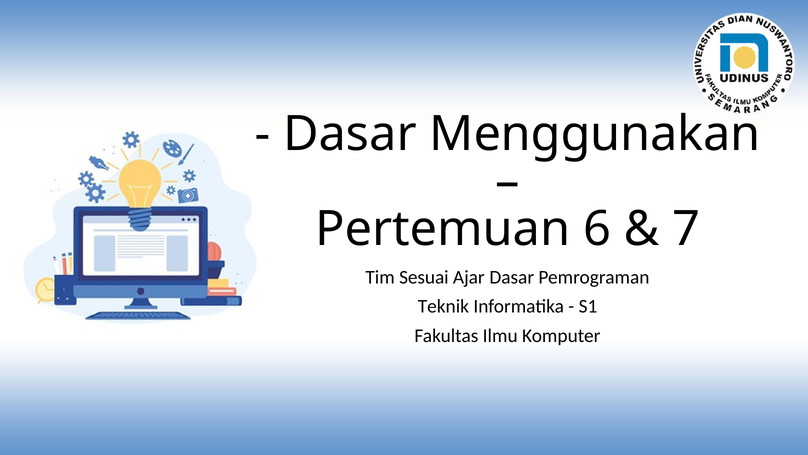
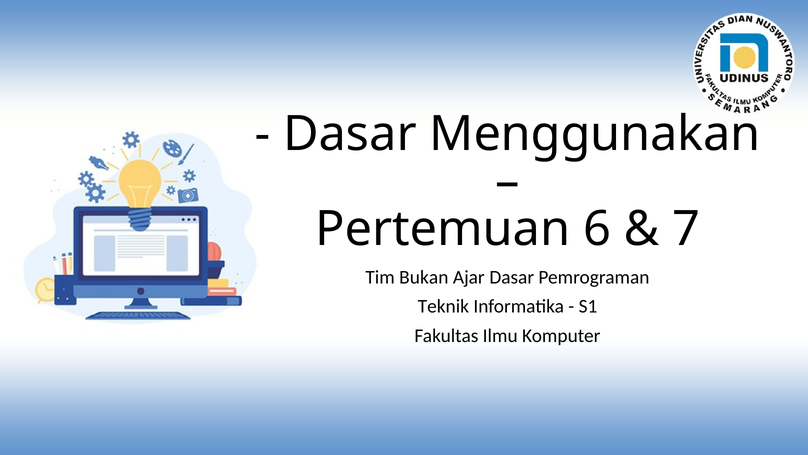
Sesuai: Sesuai -> Bukan (424, 277)
